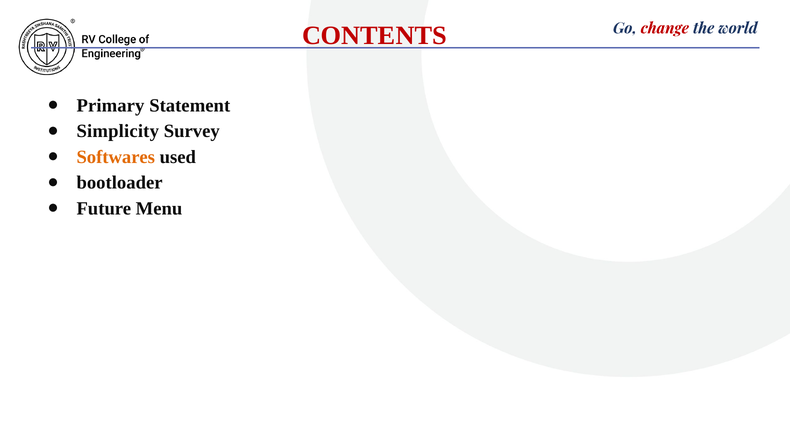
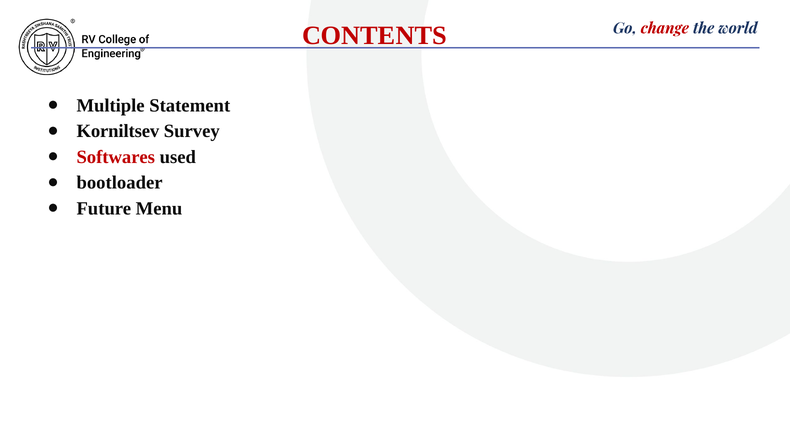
Primary: Primary -> Multiple (111, 105)
Simplicity: Simplicity -> Korniltsev (118, 131)
Softwares colour: orange -> red (116, 157)
